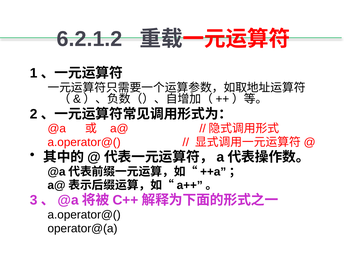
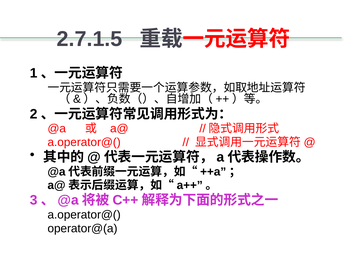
6.2.1.2: 6.2.1.2 -> 2.7.1.5 (90, 39)
